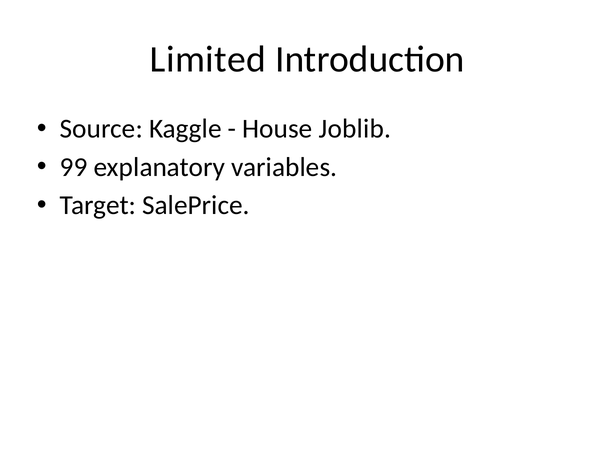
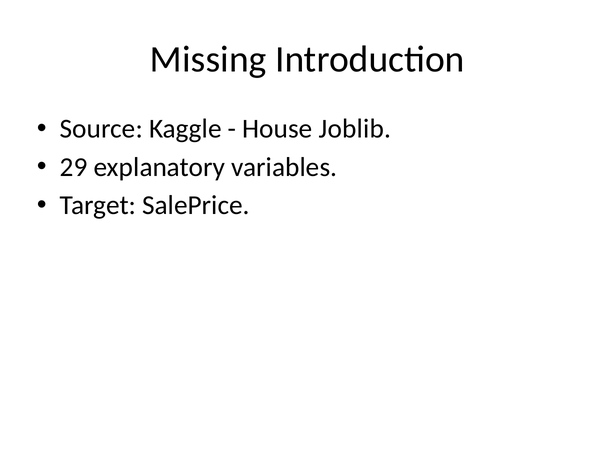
Limited: Limited -> Missing (208, 60)
99: 99 -> 29 (74, 167)
